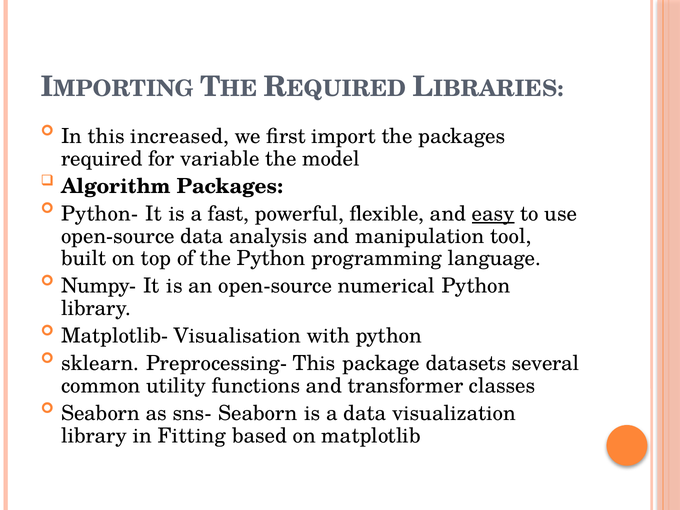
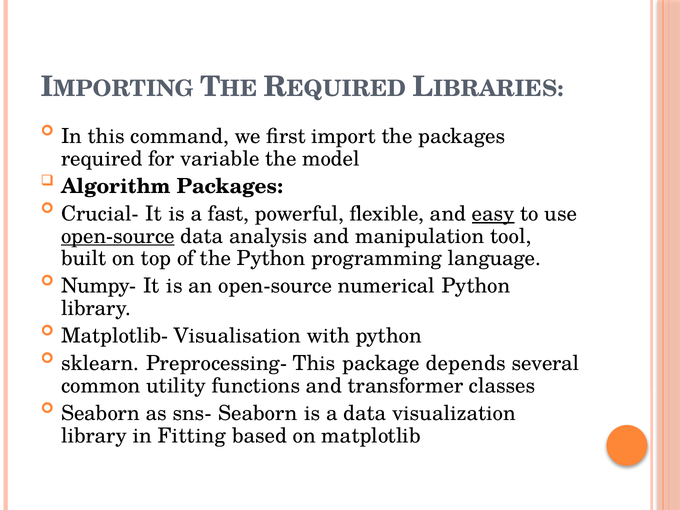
increased: increased -> command (180, 136)
Python-: Python- -> Crucial- (100, 214)
open-source underline: none -> present (118, 236)
datasets: datasets -> depends (466, 364)
